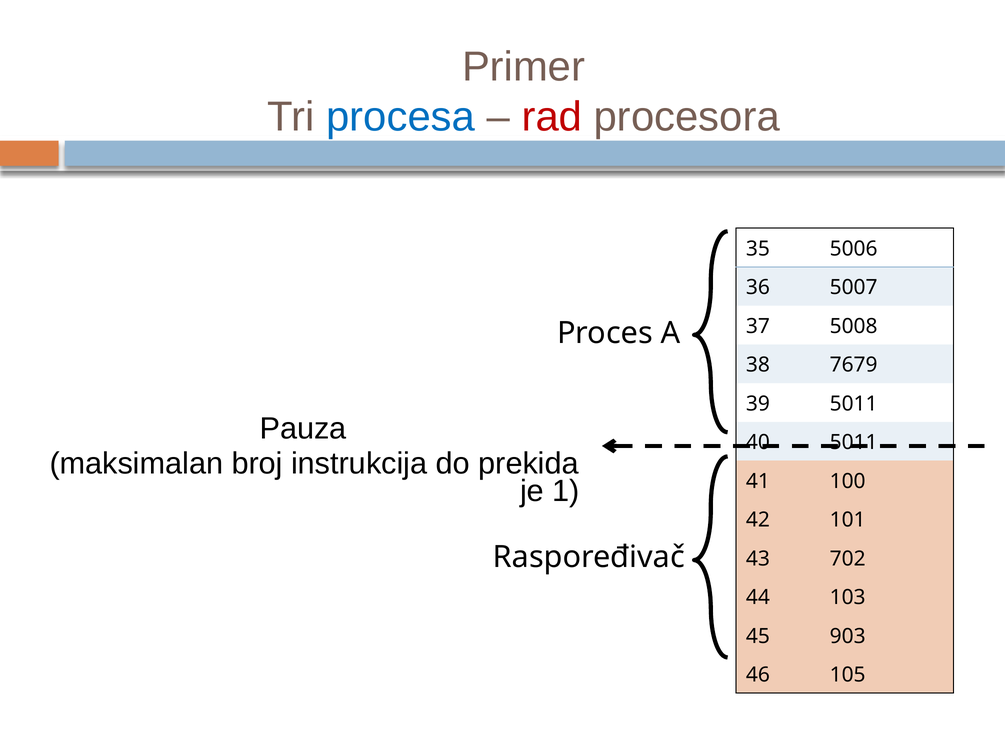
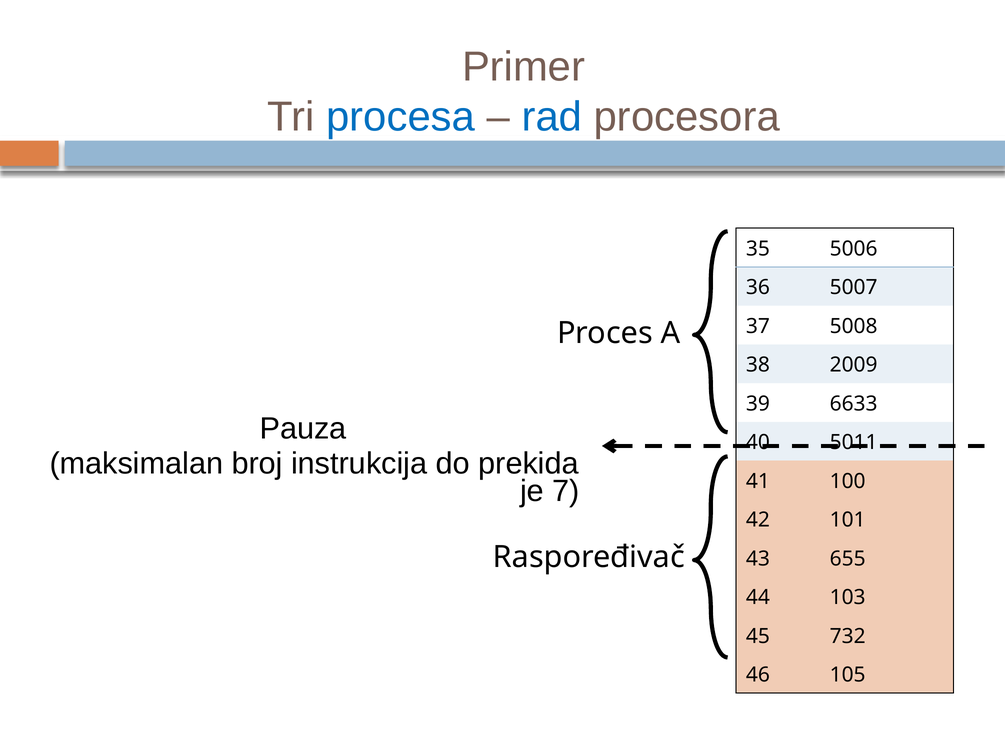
rad colour: red -> blue (552, 117)
7679: 7679 -> 2009 (854, 365)
39 5011: 5011 -> 6633 (854, 404)
1: 1 -> 7 (566, 491)
702: 702 -> 655 (848, 559)
903: 903 -> 732 (848, 636)
